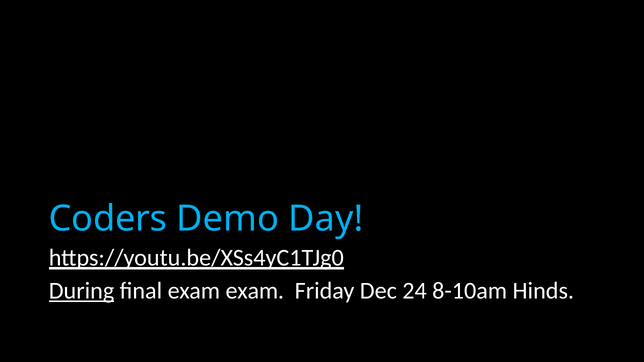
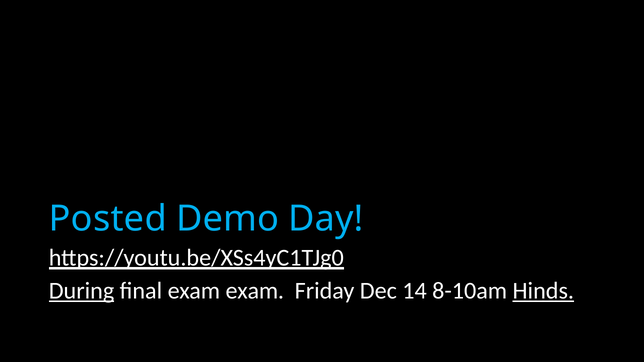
Coders: Coders -> Posted (108, 219)
24: 24 -> 14 (415, 291)
Hinds underline: none -> present (543, 291)
